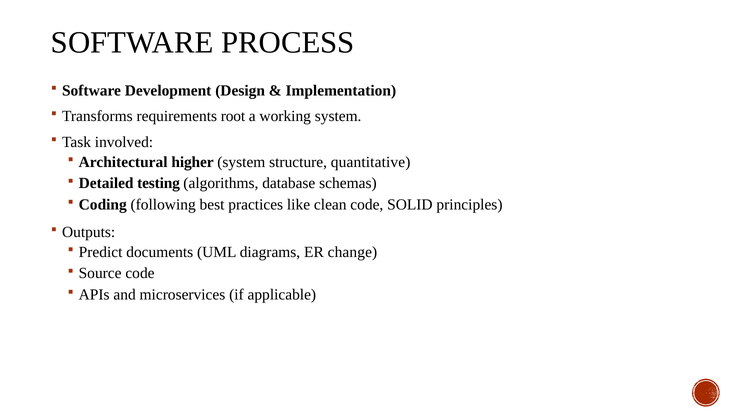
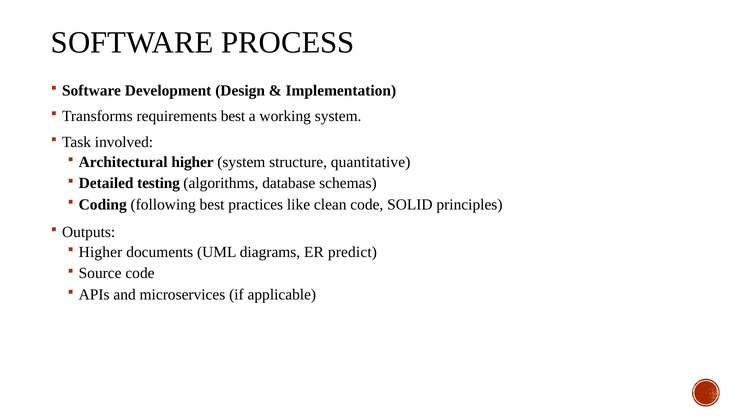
requirements root: root -> best (233, 116)
Predict: Predict -> Higher (101, 251)
change: change -> predict (352, 251)
